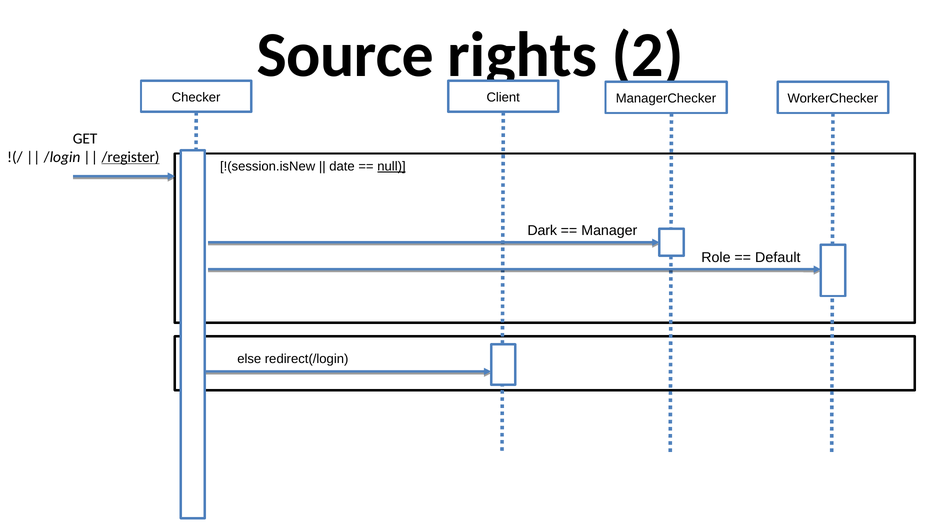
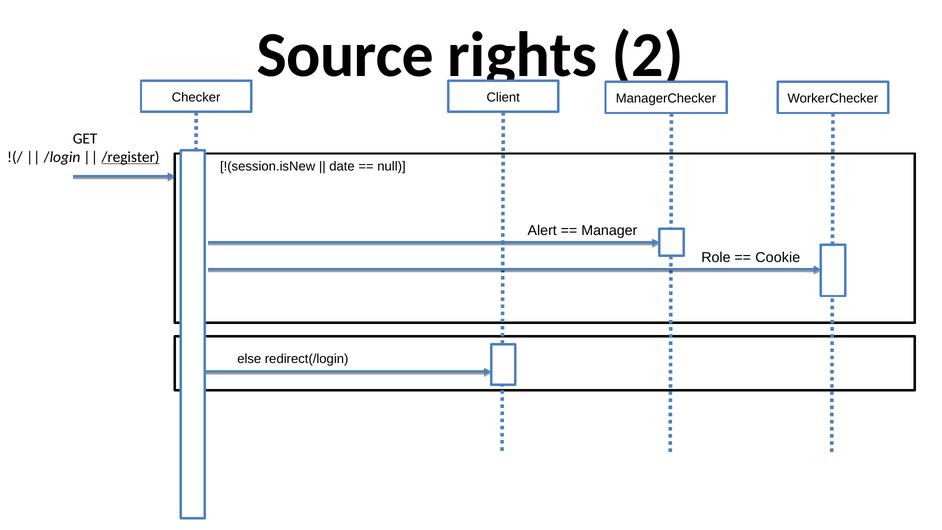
null underline: present -> none (391, 166)
Dark: Dark -> Alert (542, 230)
Default: Default -> Cookie (778, 257)
